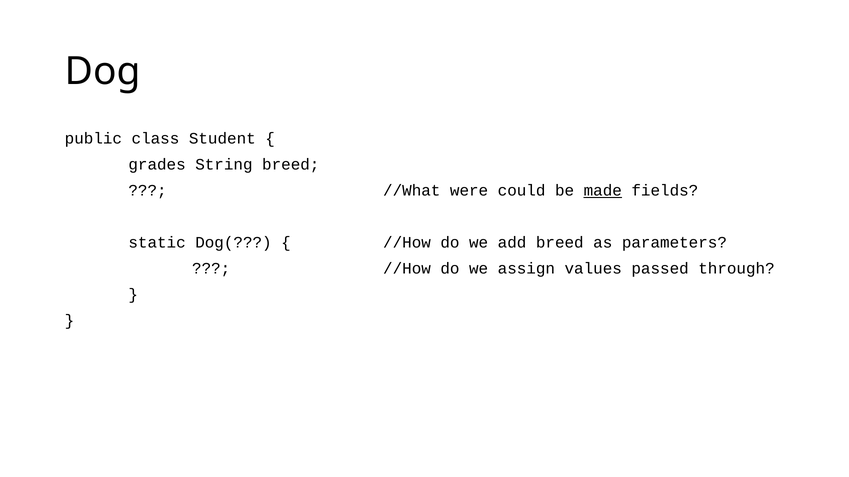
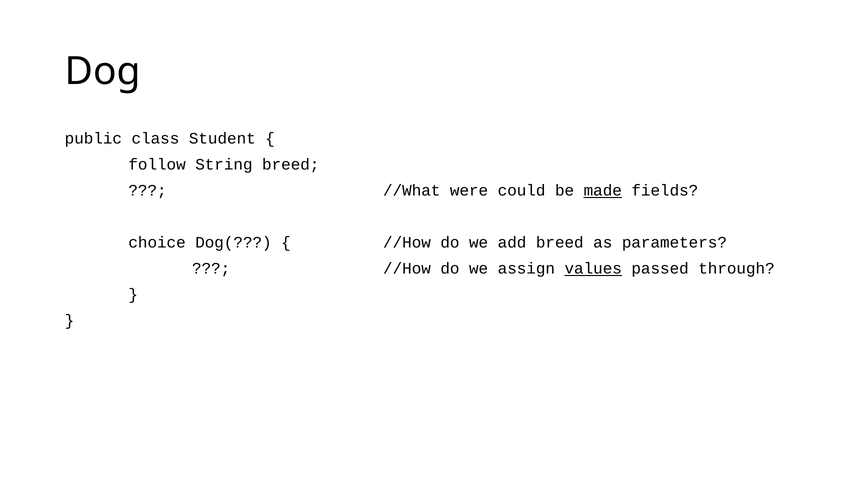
grades: grades -> follow (157, 165)
static: static -> choice (157, 243)
values underline: none -> present (593, 269)
